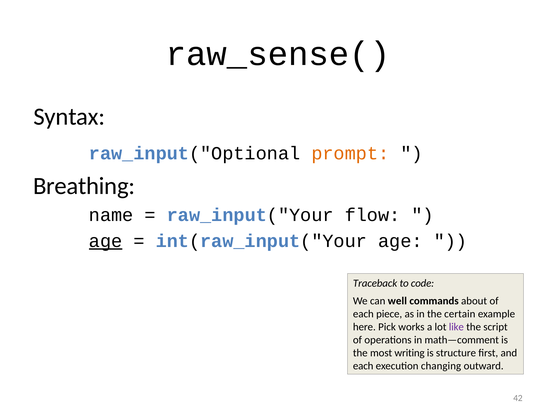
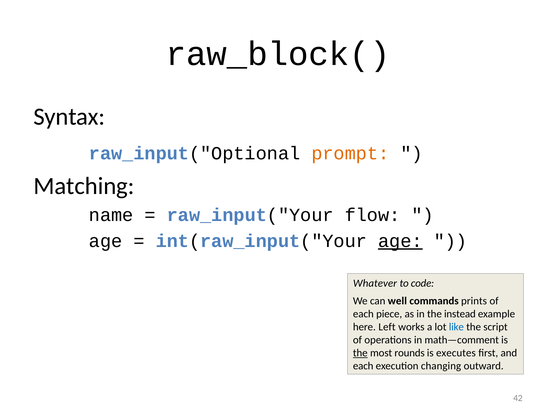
raw_sense(: raw_sense( -> raw_block( (278, 54)
Breathing: Breathing -> Matching (84, 186)
age underline: present -> none (106, 241)
age underline: none -> present (400, 241)
Traceback: Traceback -> Whatever (375, 283)
about: about -> prints (474, 301)
certain: certain -> instead (460, 314)
Pick: Pick -> Left (387, 327)
like colour: purple -> blue (456, 327)
the underline: none -> present (360, 353)
writing: writing -> rounds (410, 353)
structure: structure -> executes (456, 353)
